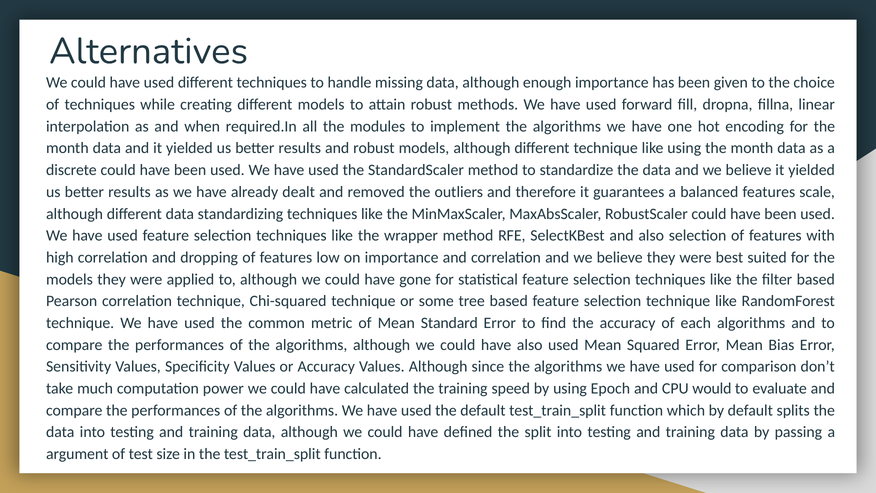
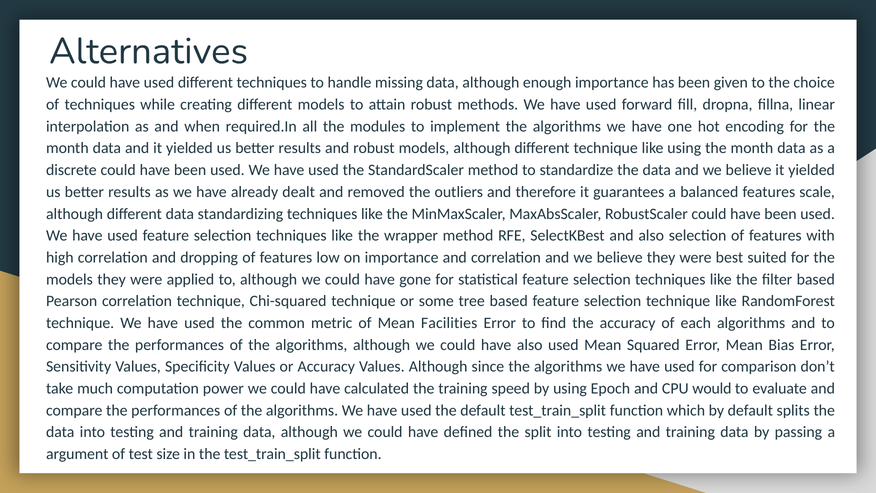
Standard: Standard -> Facilities (449, 323)
